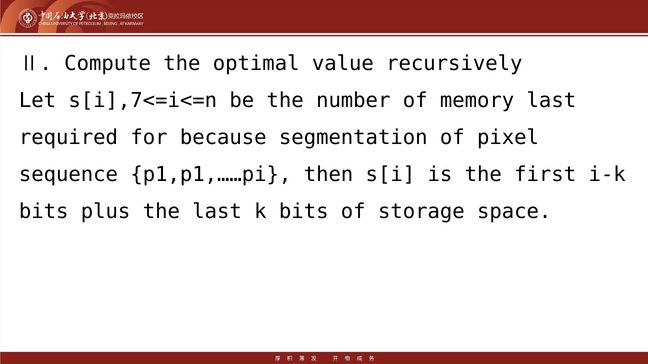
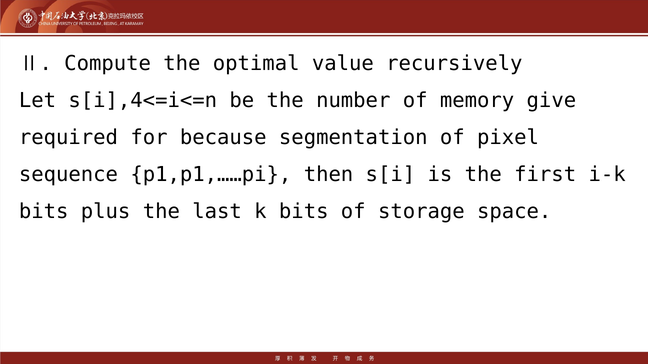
s[i],7<=i<=n: s[i],7<=i<=n -> s[i],4<=i<=n (143, 101)
memory last: last -> give (551, 101)
